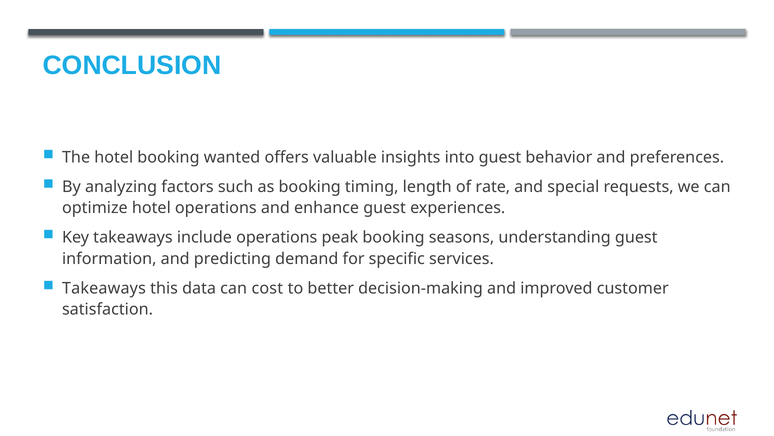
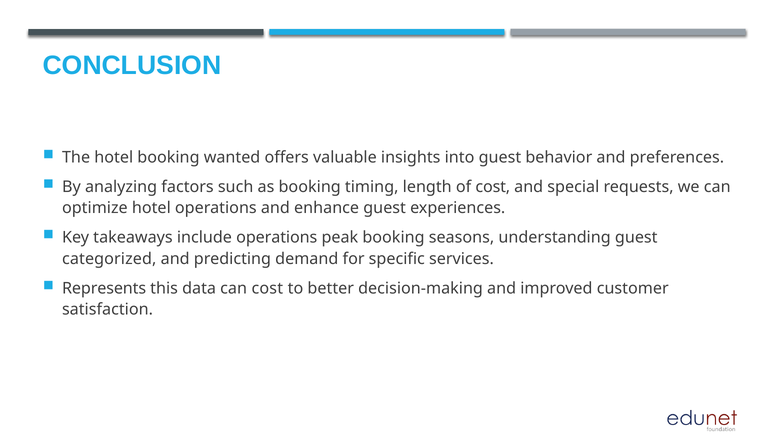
of rate: rate -> cost (493, 186)
information: information -> categorized (109, 258)
Takeaways: Takeaways -> Represents (104, 288)
